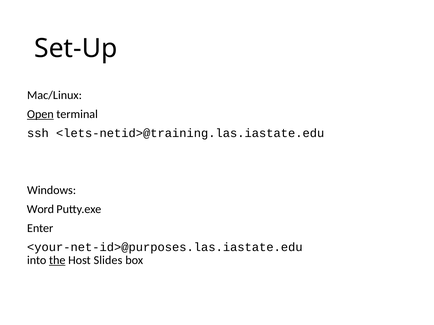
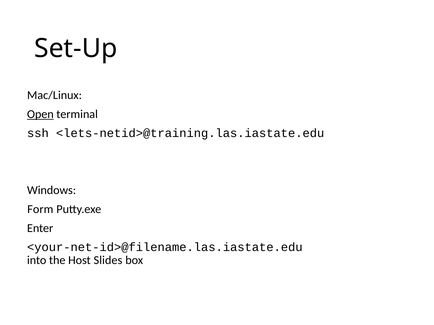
Word: Word -> Form (40, 210)
<your-net-id>@purposes.las.iastate.edu: <your-net-id>@purposes.las.iastate.edu -> <your-net-id>@filename.las.iastate.edu (165, 248)
the underline: present -> none (57, 261)
